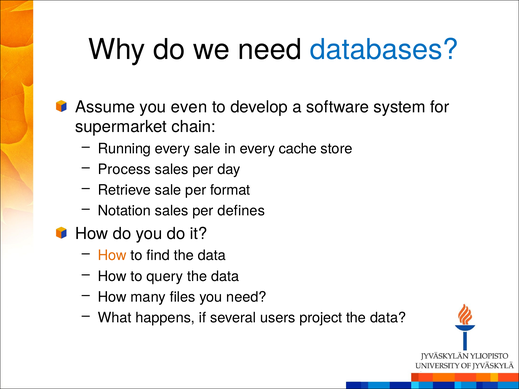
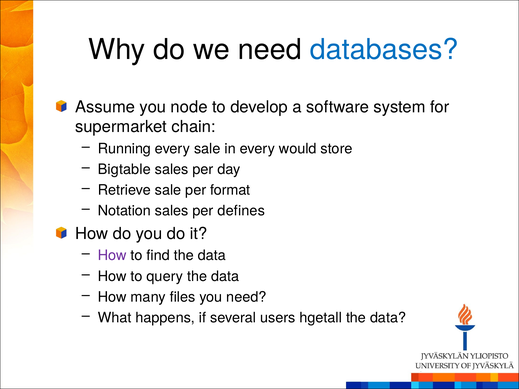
even: even -> node (189, 107)
cache: cache -> would (298, 149)
Process: Process -> Bigtable (124, 169)
How colour: orange -> purple (112, 256)
project: project -> hgetall (321, 318)
